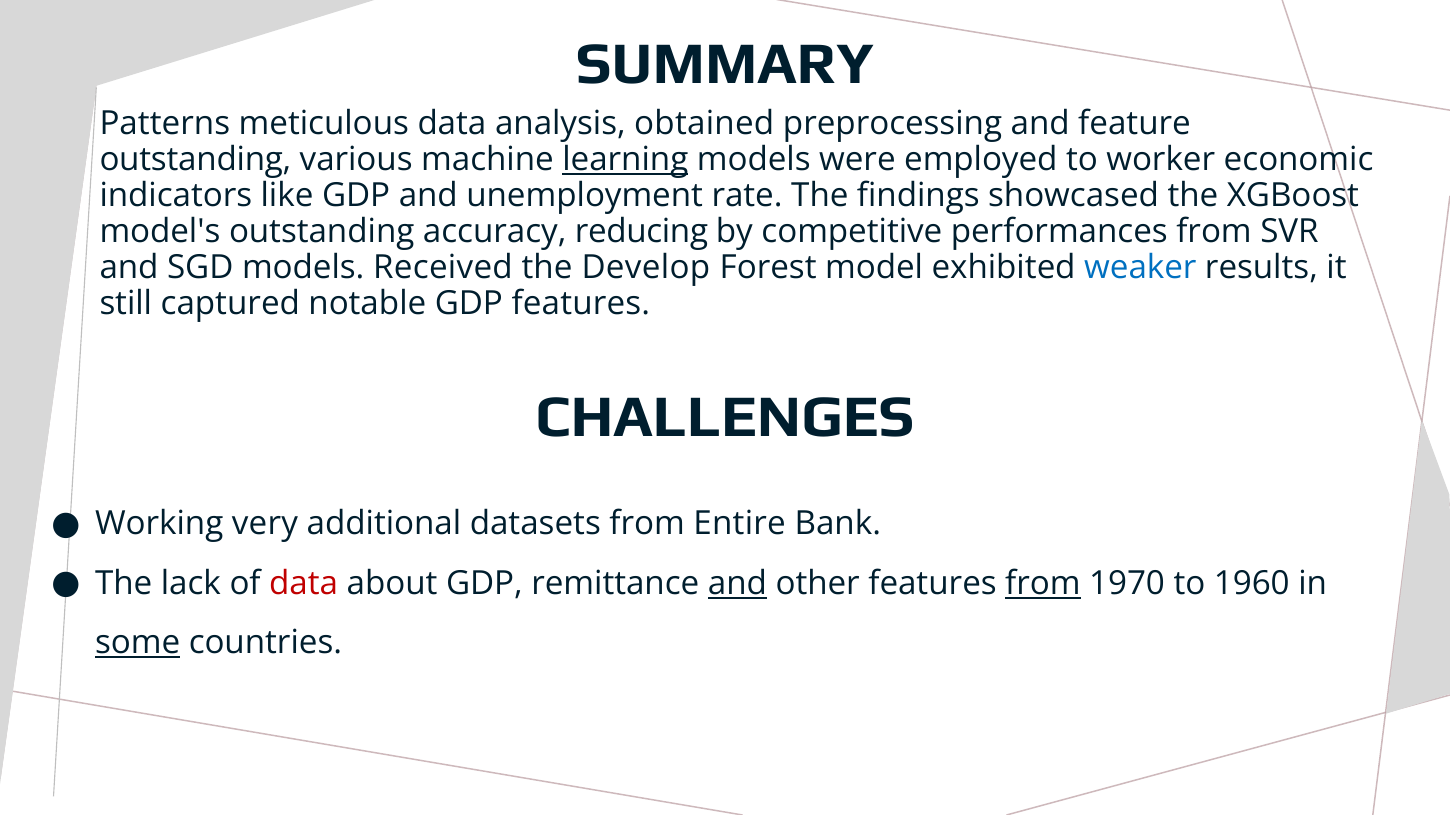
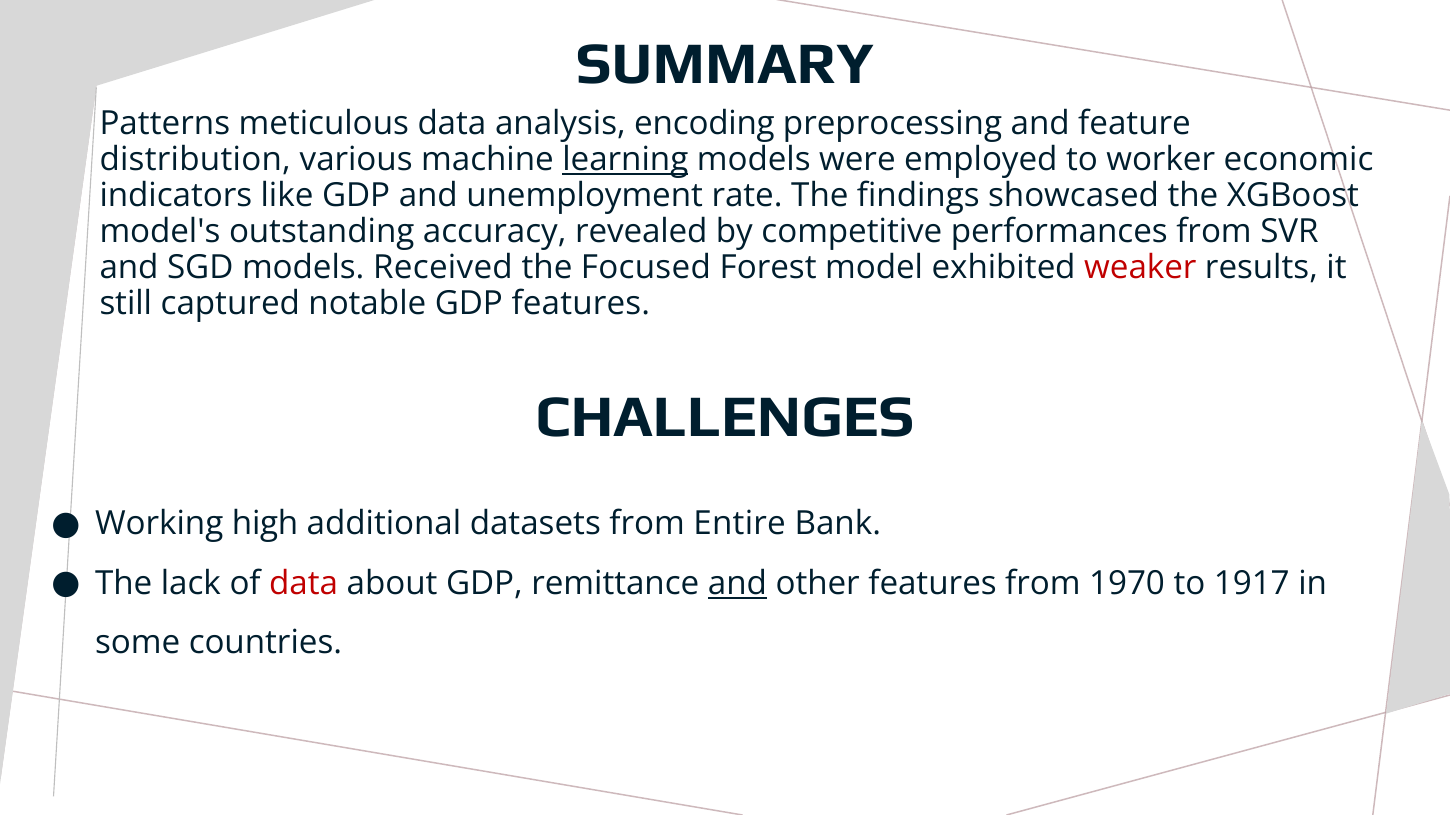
obtained: obtained -> encoding (705, 124)
outstanding: outstanding -> distribution (195, 160)
reducing: reducing -> revealed (641, 232)
Develop: Develop -> Focused (646, 267)
weaker colour: blue -> red (1140, 267)
very: very -> high (265, 524)
from underline: present -> none (1043, 584)
1960: 1960 -> 1917 (1252, 584)
some underline: present -> none (138, 643)
